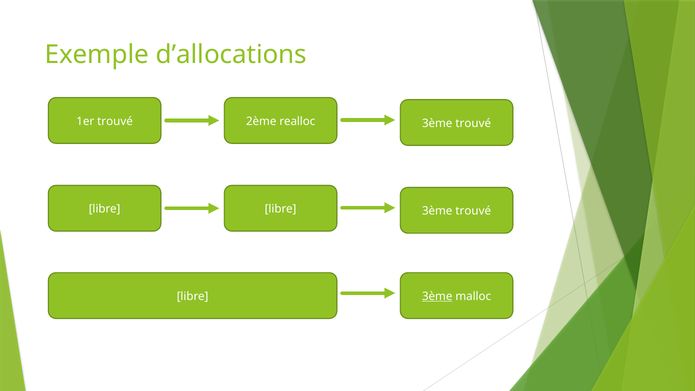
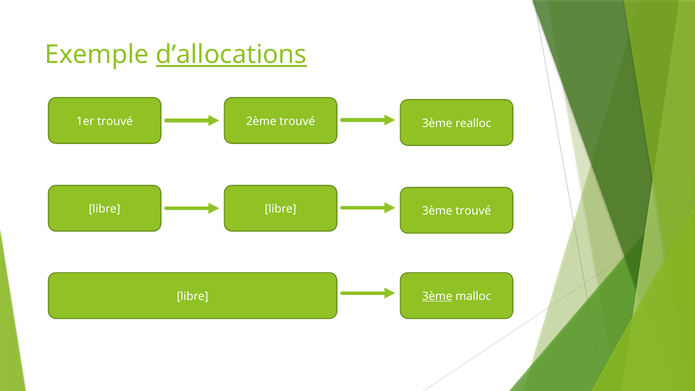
d’allocations underline: none -> present (231, 55)
2ème realloc: realloc -> trouvé (297, 121)
trouvé: trouvé -> realloc (473, 123)
